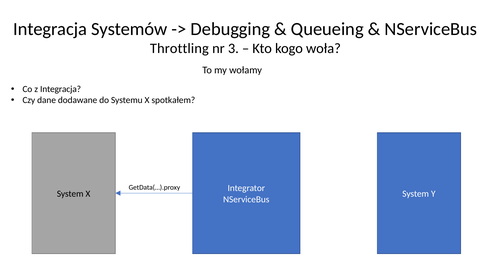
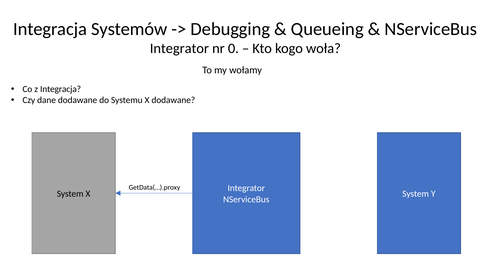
Throttling: Throttling -> Integrator (179, 48)
3: 3 -> 0 (233, 48)
X spotkałem: spotkałem -> dodawane (173, 100)
